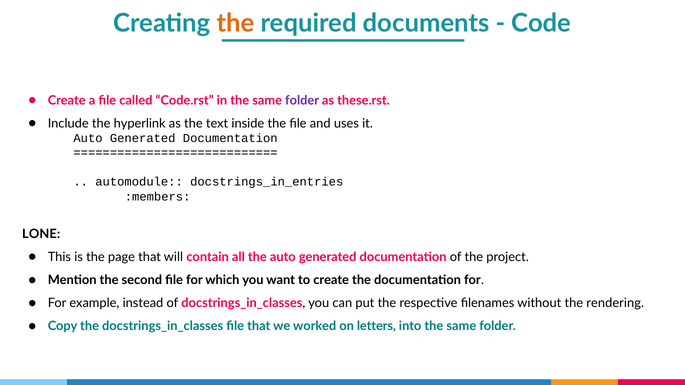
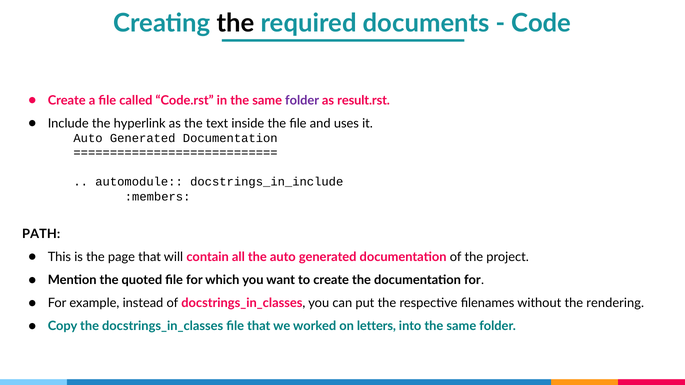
the colour: orange -> black (236, 23)
these.rst: these.rst -> result.rst (364, 100)
docstrings_in_entries: docstrings_in_entries -> docstrings_in_include (267, 182)
LONE: LONE -> PATH (41, 234)
second: second -> quoted (142, 280)
